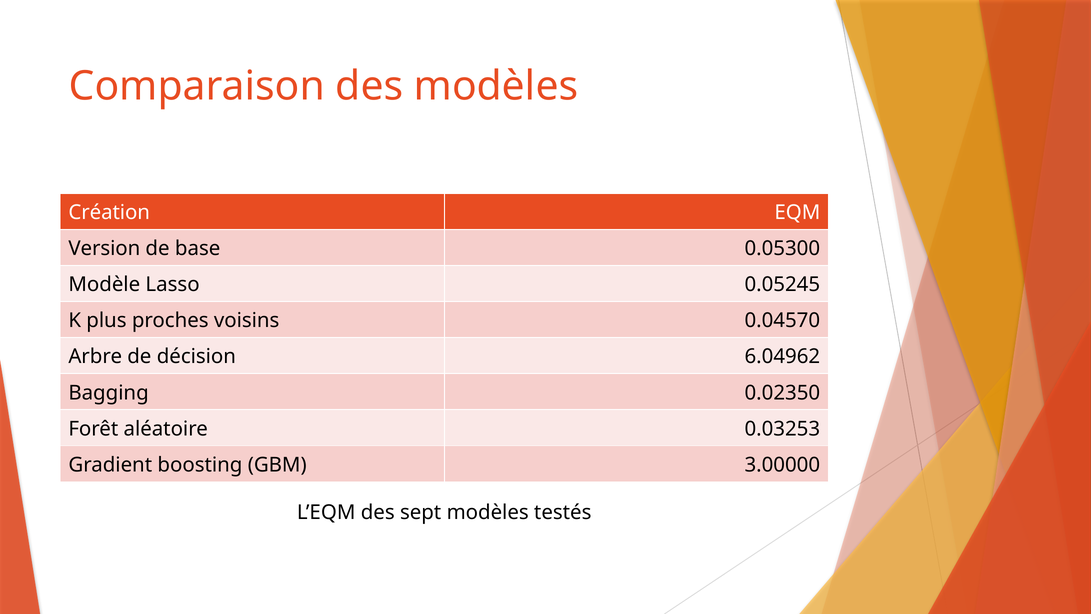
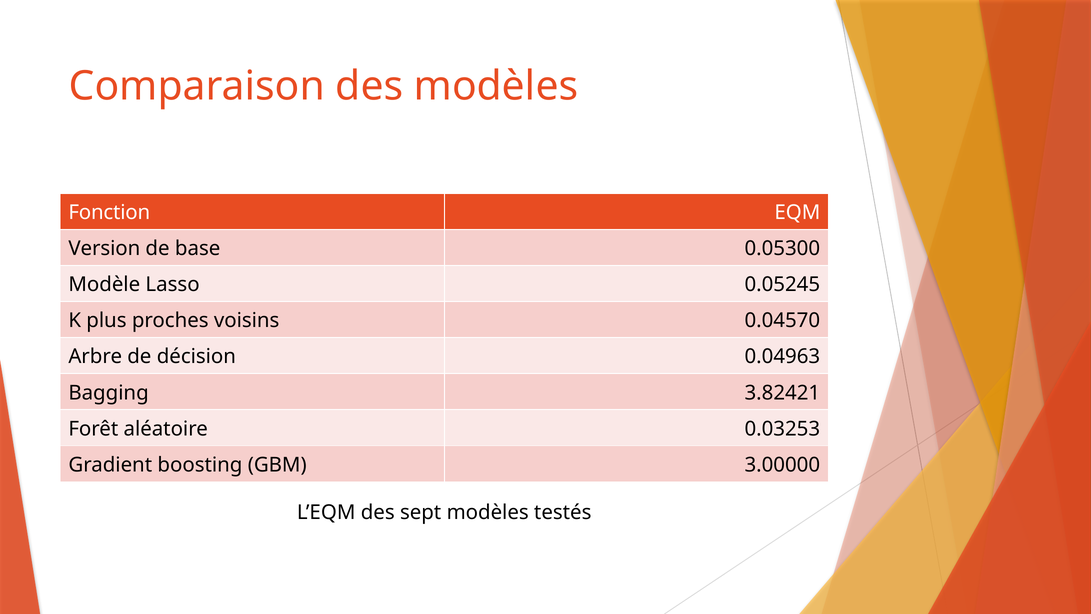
Création: Création -> Fonction (109, 212)
6.04962: 6.04962 -> 0.04963 (782, 357)
0.02350: 0.02350 -> 3.82421 (782, 393)
